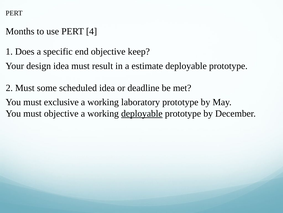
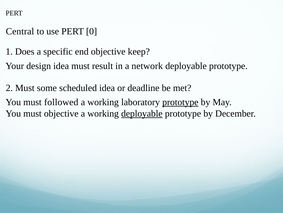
Months: Months -> Central (20, 31)
4: 4 -> 0 (92, 31)
estimate: estimate -> network (147, 66)
exclusive: exclusive -> followed (61, 102)
prototype underline: none -> present (180, 102)
